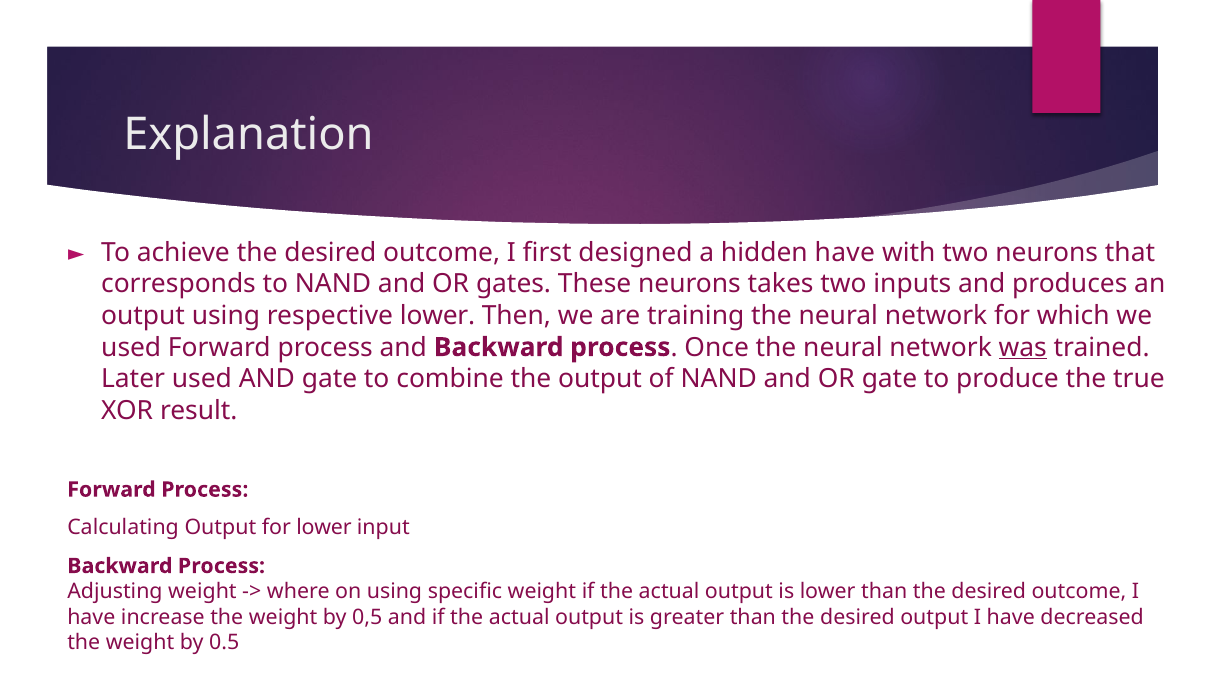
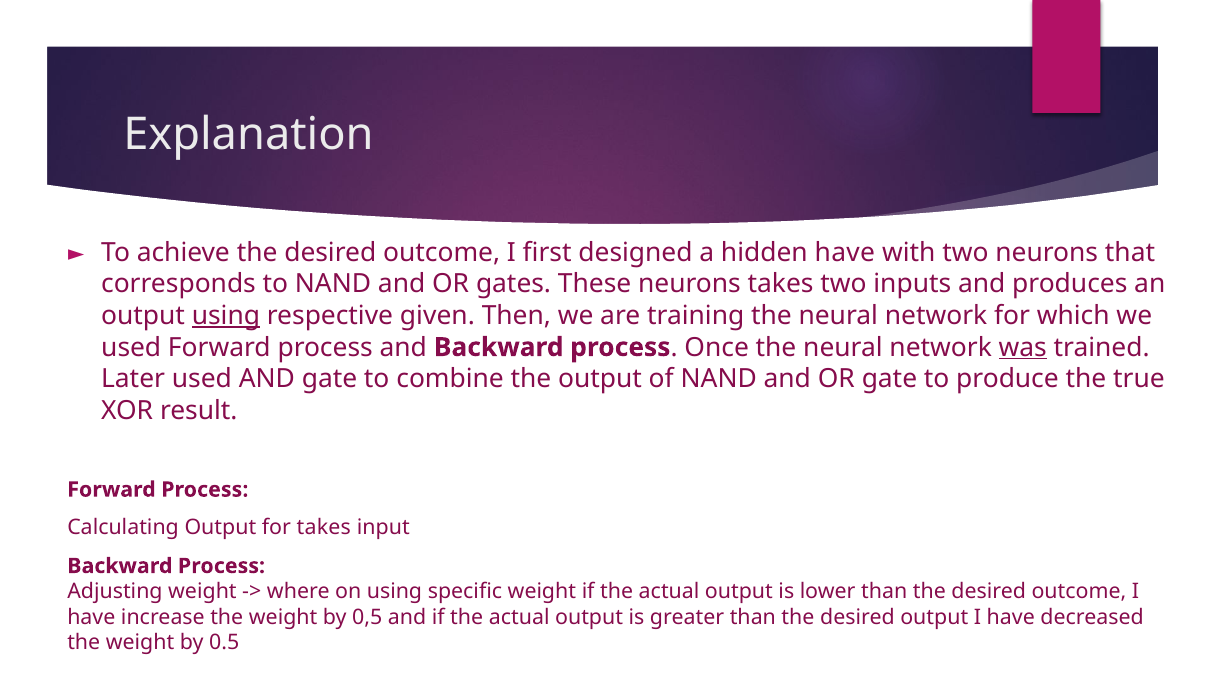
using underline: none -> present (226, 316)
respective lower: lower -> given (437, 316)
for lower: lower -> takes (324, 528)
